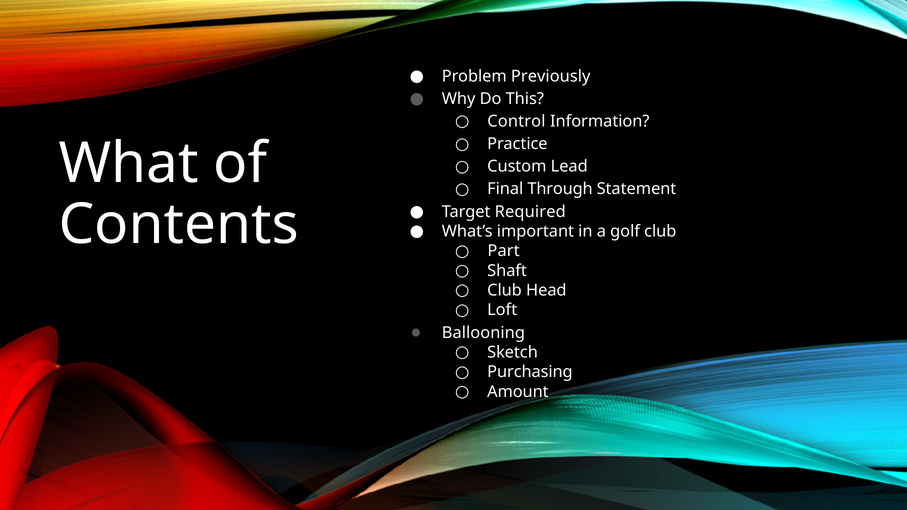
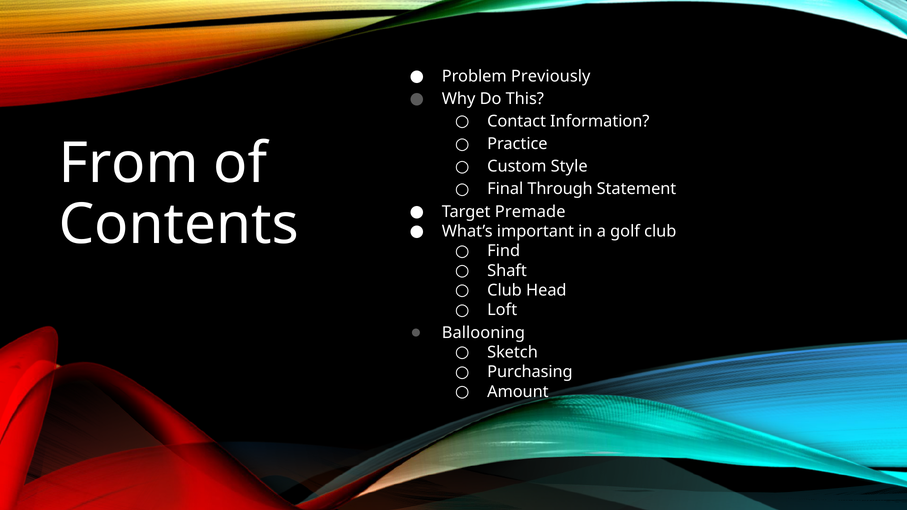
Control: Control -> Contact (517, 121)
What: What -> From (129, 163)
Lead: Lead -> Style (569, 167)
Required: Required -> Premade (530, 212)
Part: Part -> Find (504, 251)
